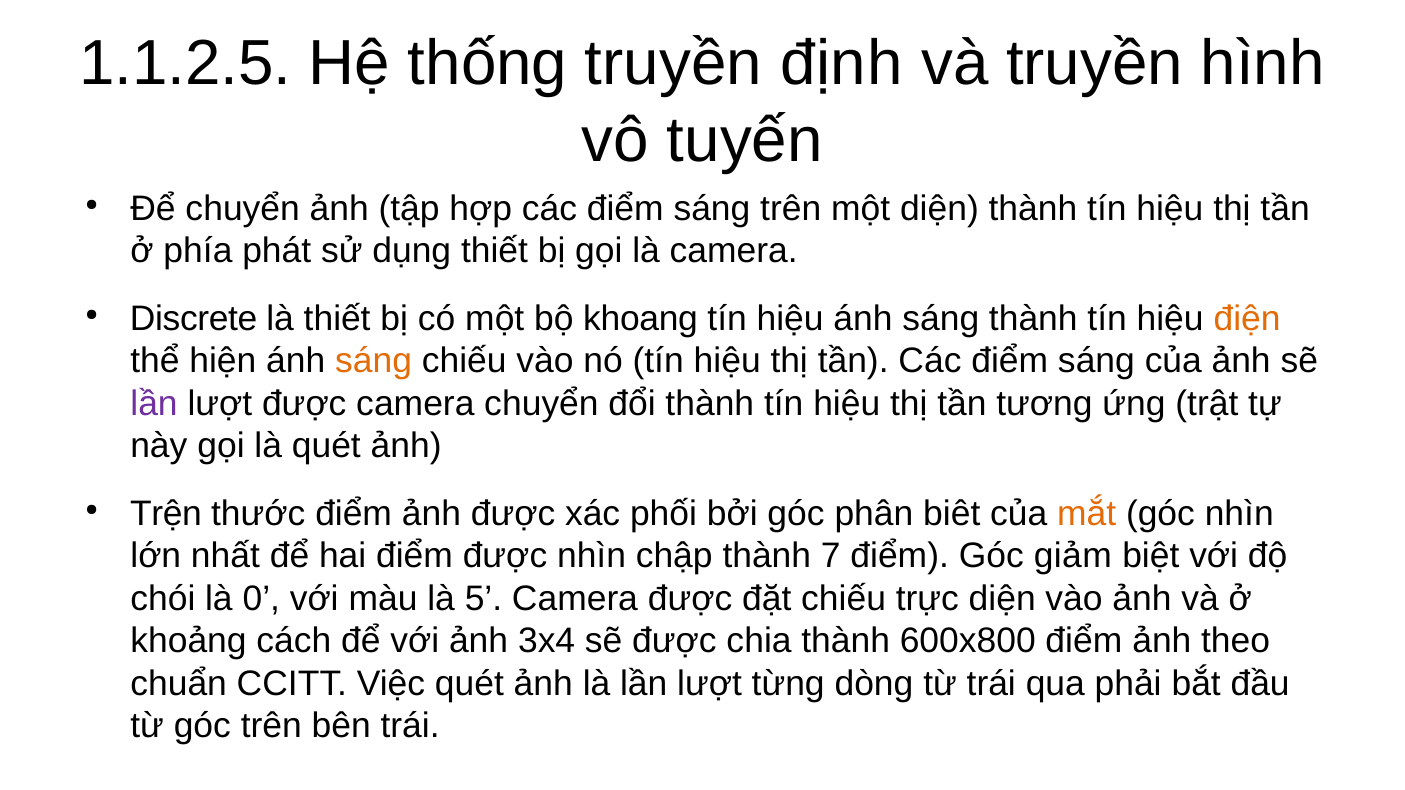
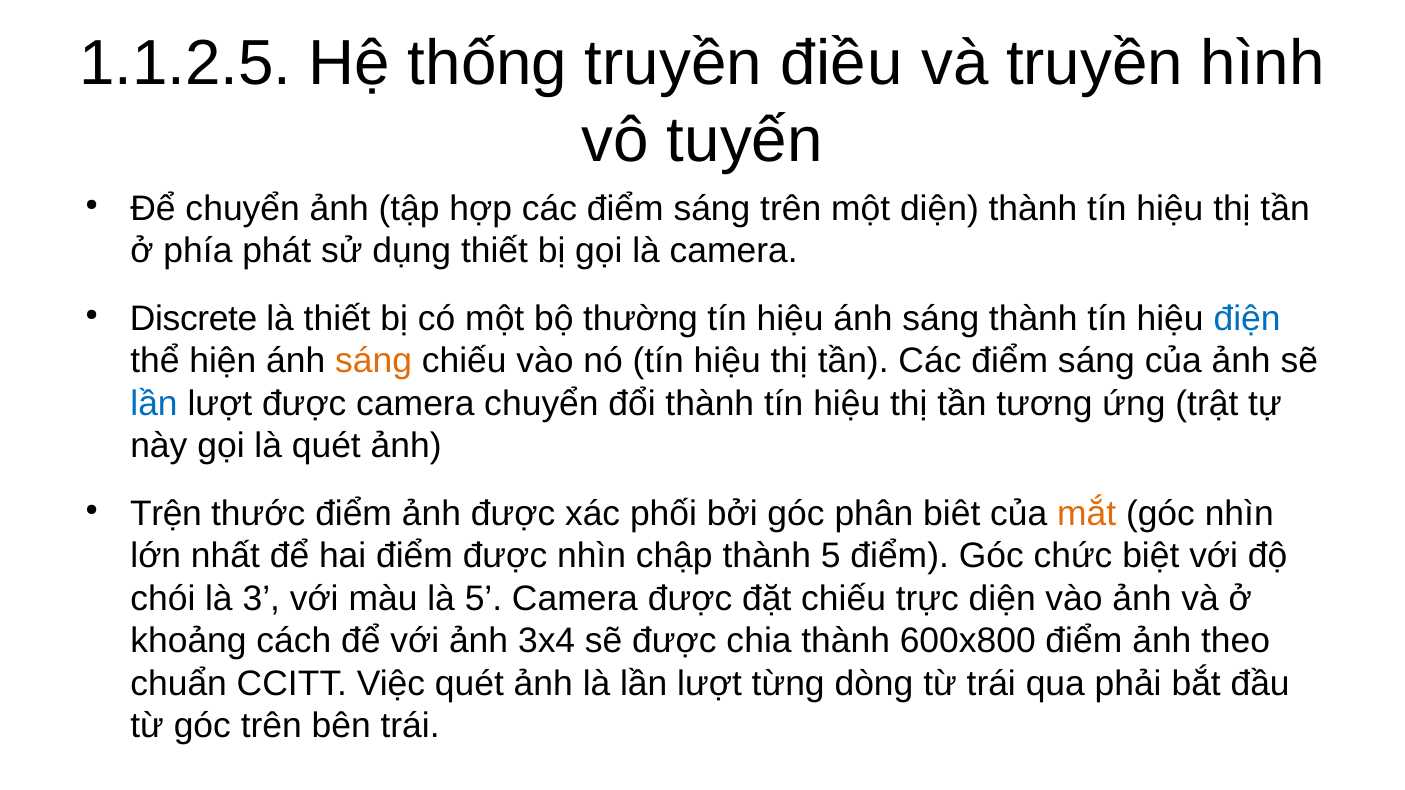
định: định -> điều (841, 64)
khoang: khoang -> thường (641, 319)
điện colour: orange -> blue (1247, 319)
lần colour: purple -> blue (154, 404)
thành 7: 7 -> 5 (831, 556)
giảm: giảm -> chức (1073, 556)
0: 0 -> 3 (261, 599)
